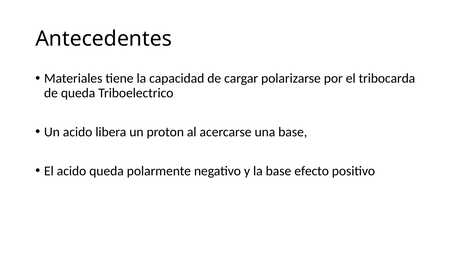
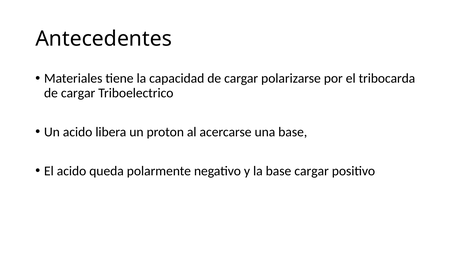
queda: queda -> cargar (78, 93)
base efecto: efecto -> cargar (312, 171)
